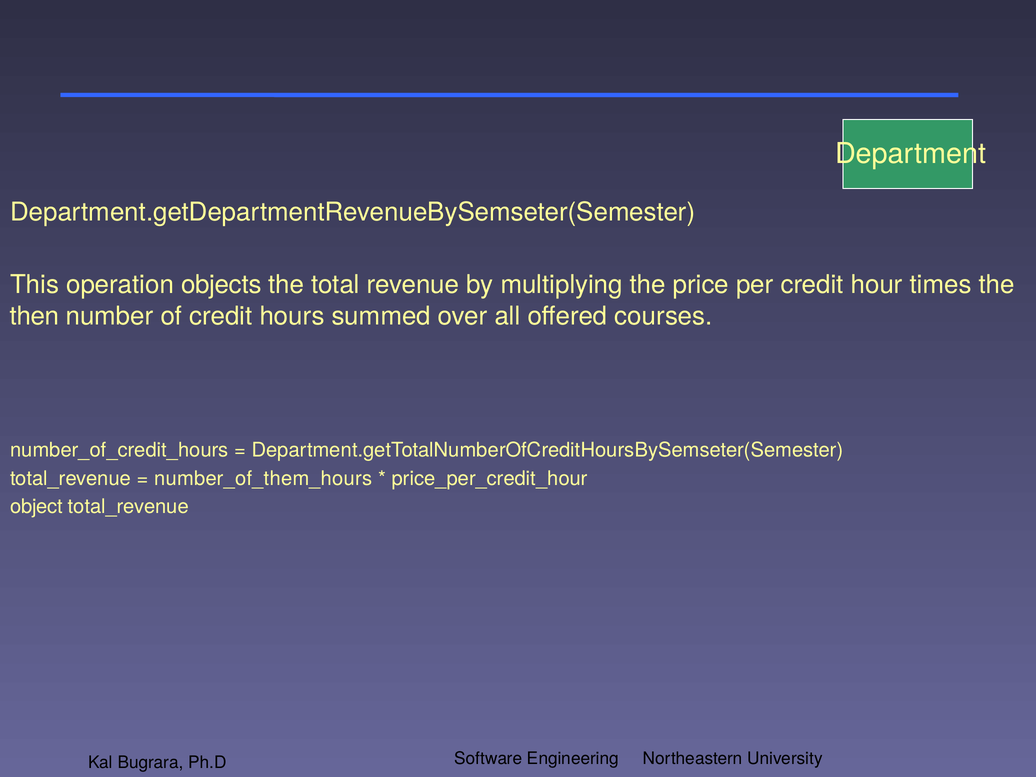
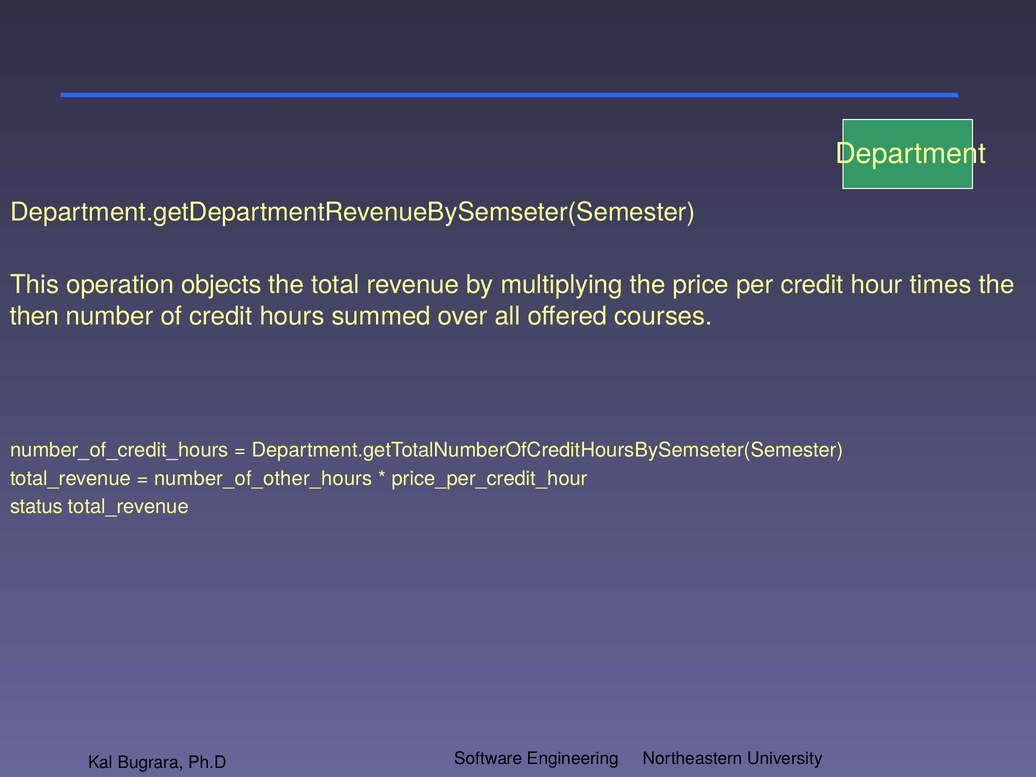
number_of_them_hours: number_of_them_hours -> number_of_other_hours (263, 478)
object: object -> status (36, 507)
